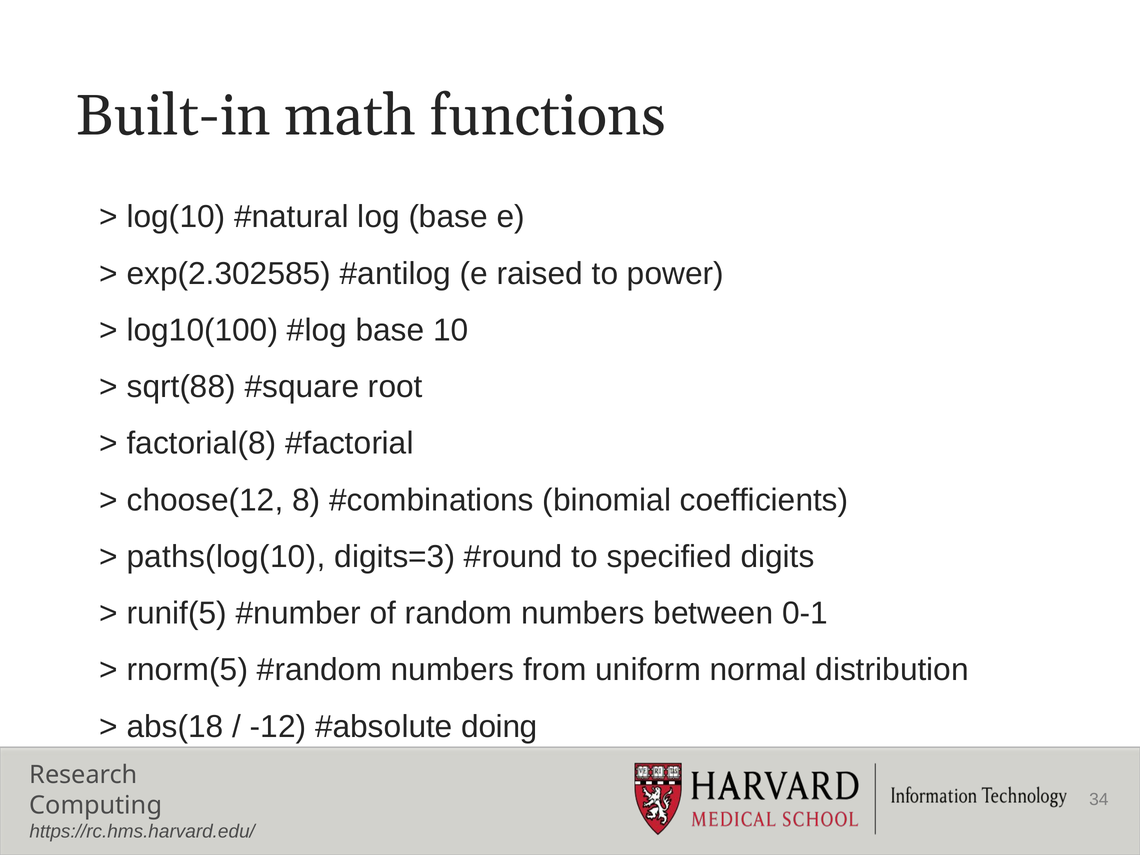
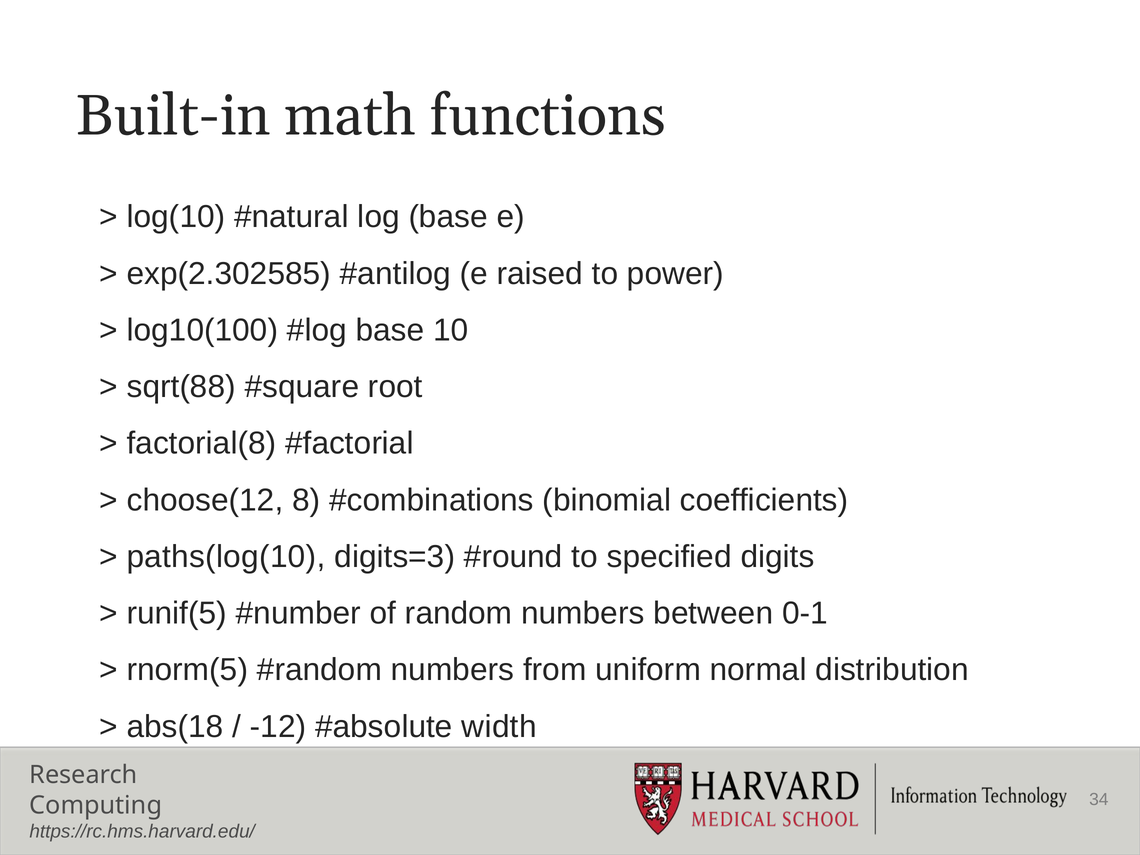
doing: doing -> width (499, 727)
